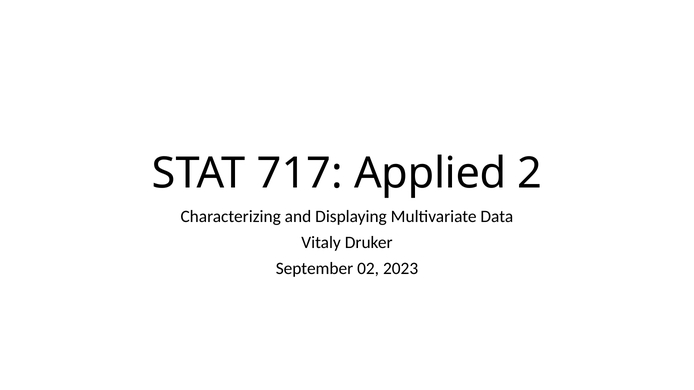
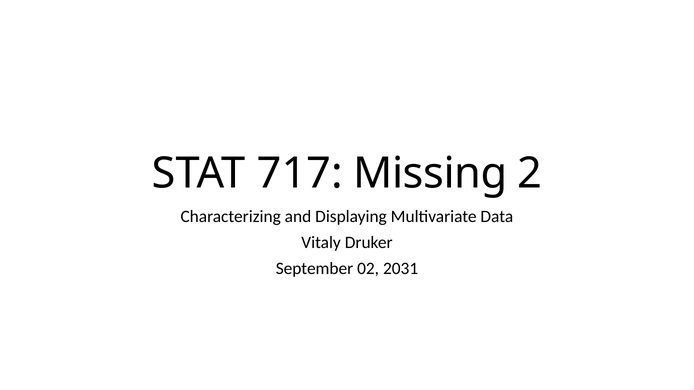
Applied: Applied -> Missing (430, 173)
2023: 2023 -> 2031 (401, 269)
